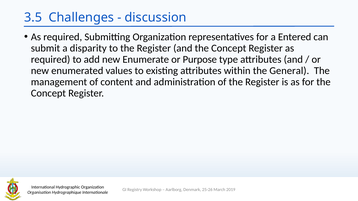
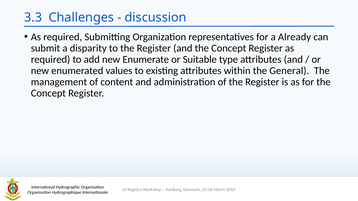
3.5: 3.5 -> 3.3 (33, 18)
Entered: Entered -> Already (295, 37)
Purpose: Purpose -> Suitable (200, 60)
